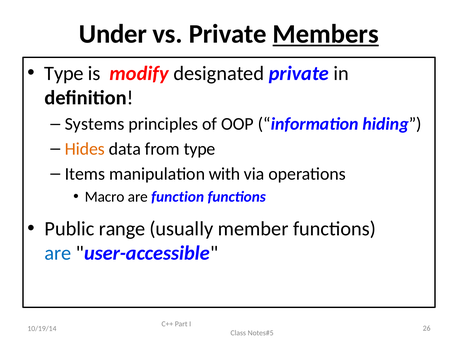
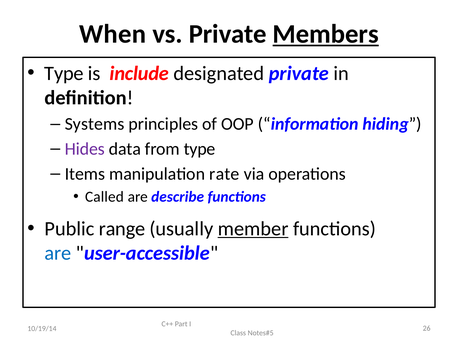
Under: Under -> When (113, 34)
modify: modify -> include (139, 73)
Hides colour: orange -> purple (85, 149)
with: with -> rate (224, 174)
Macro: Macro -> Called (104, 197)
function: function -> describe (178, 197)
member underline: none -> present (253, 228)
